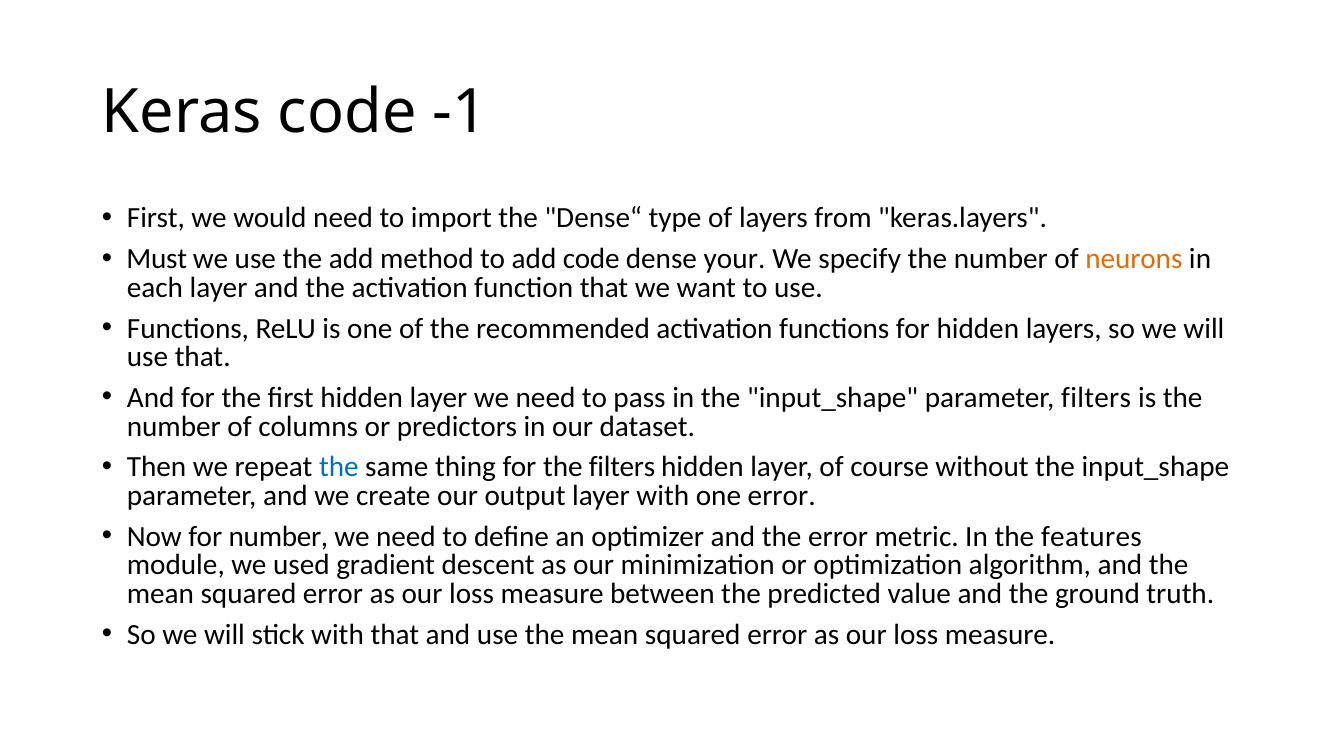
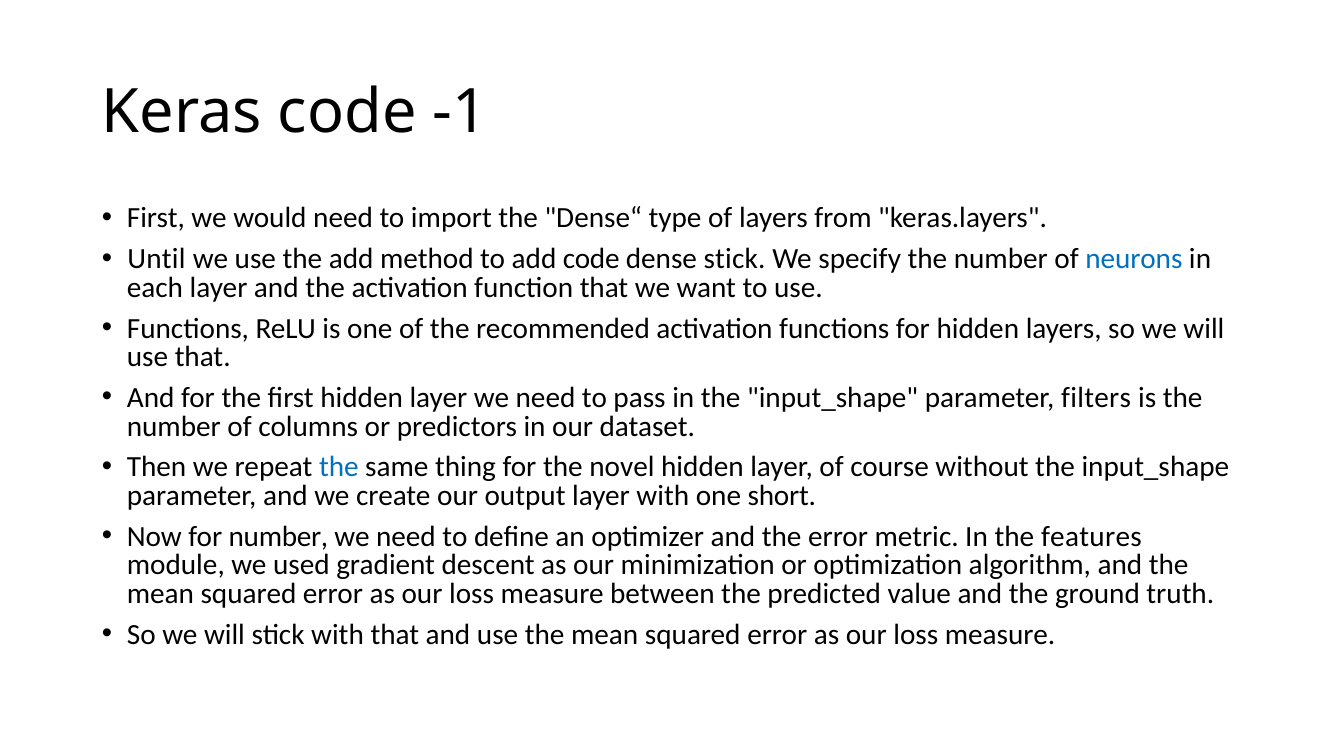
Must: Must -> Until (156, 259)
dense your: your -> stick (735, 259)
neurons colour: orange -> blue (1134, 259)
the filters: filters -> novel (622, 467)
one error: error -> short (782, 495)
